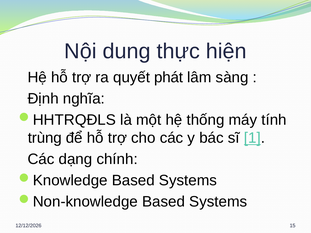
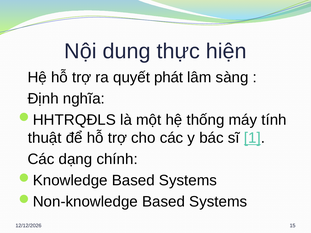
trùng: trùng -> thuật (45, 138)
